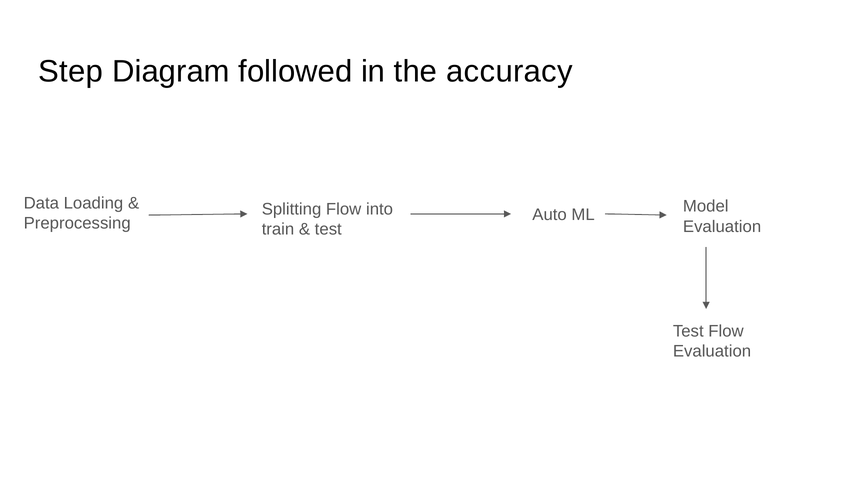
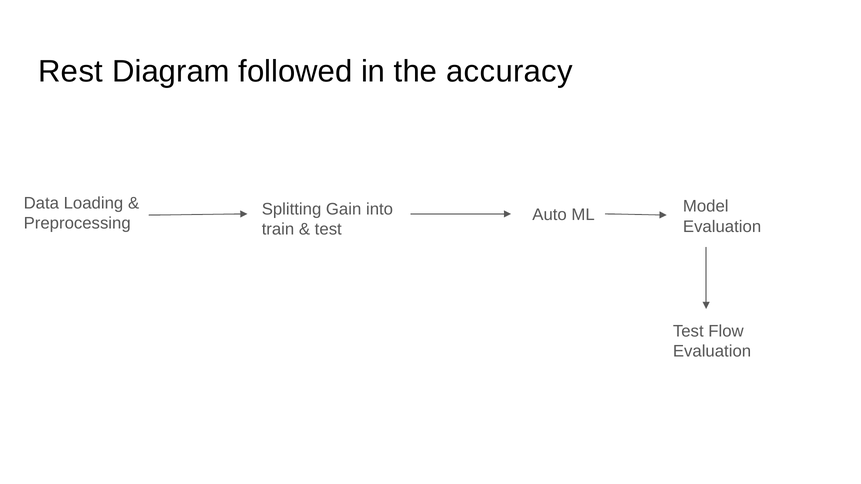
Step: Step -> Rest (71, 71)
Splitting Flow: Flow -> Gain (344, 209)
